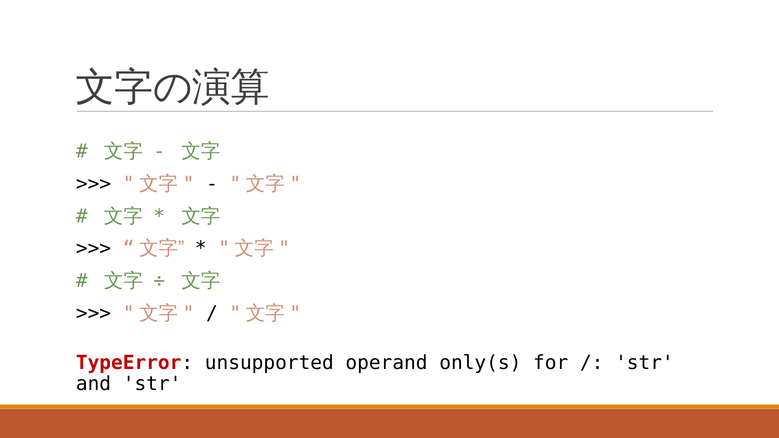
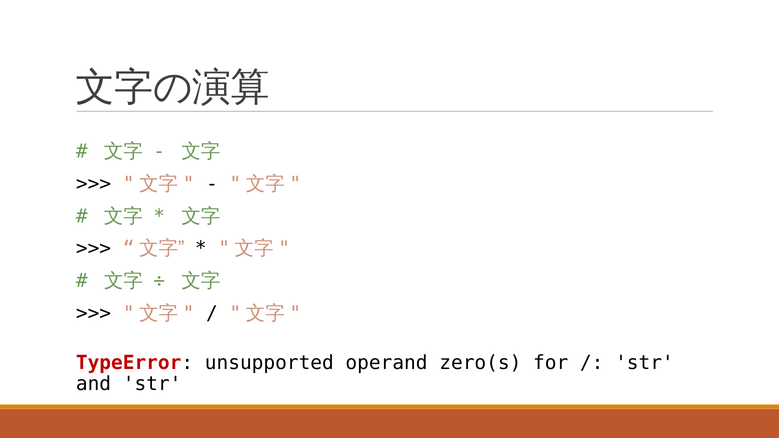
only(s: only(s -> zero(s (480, 363)
